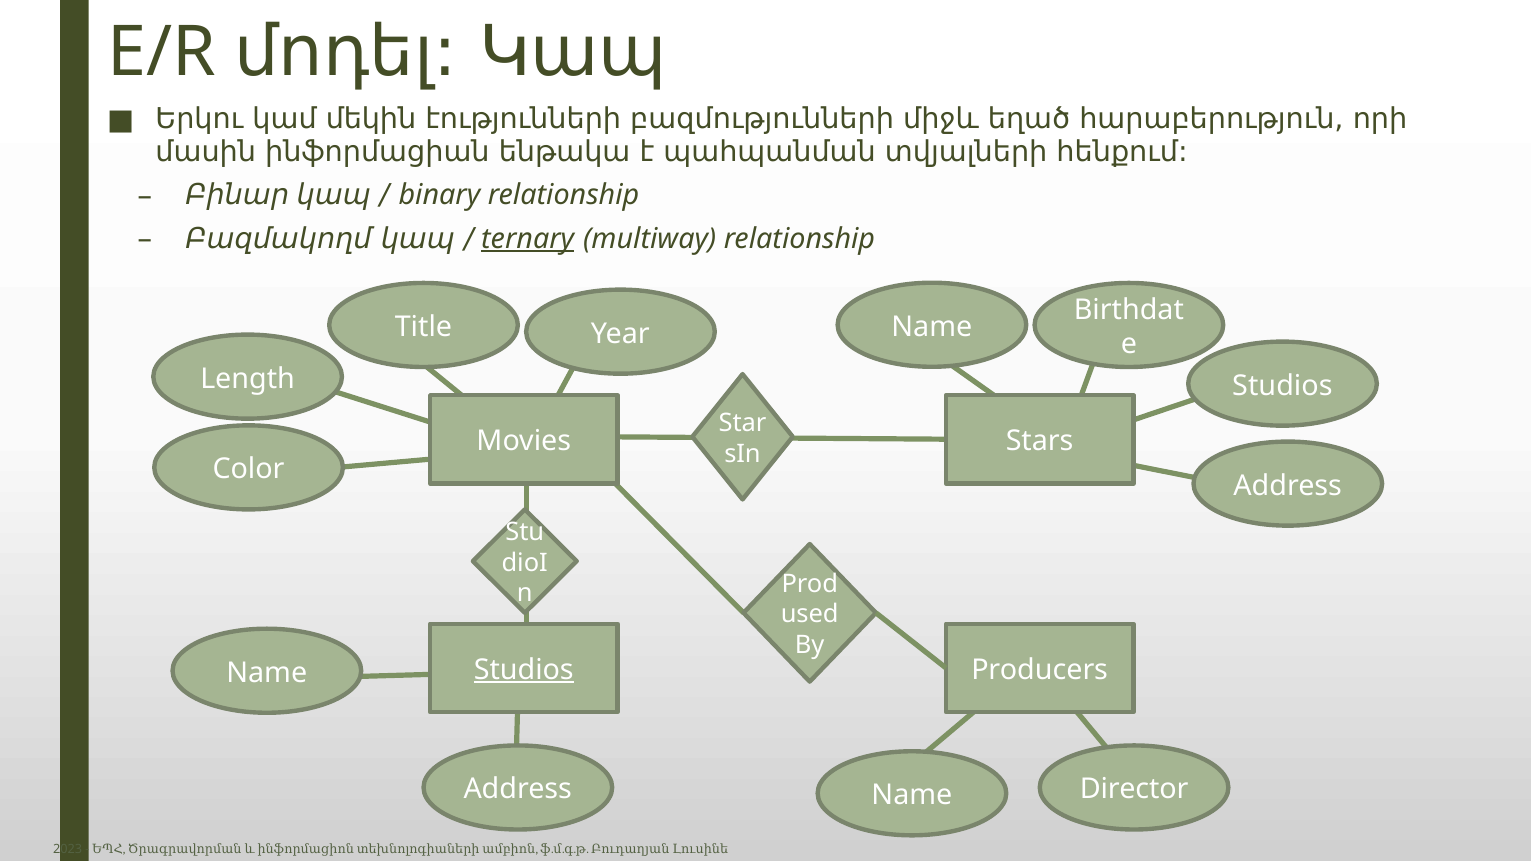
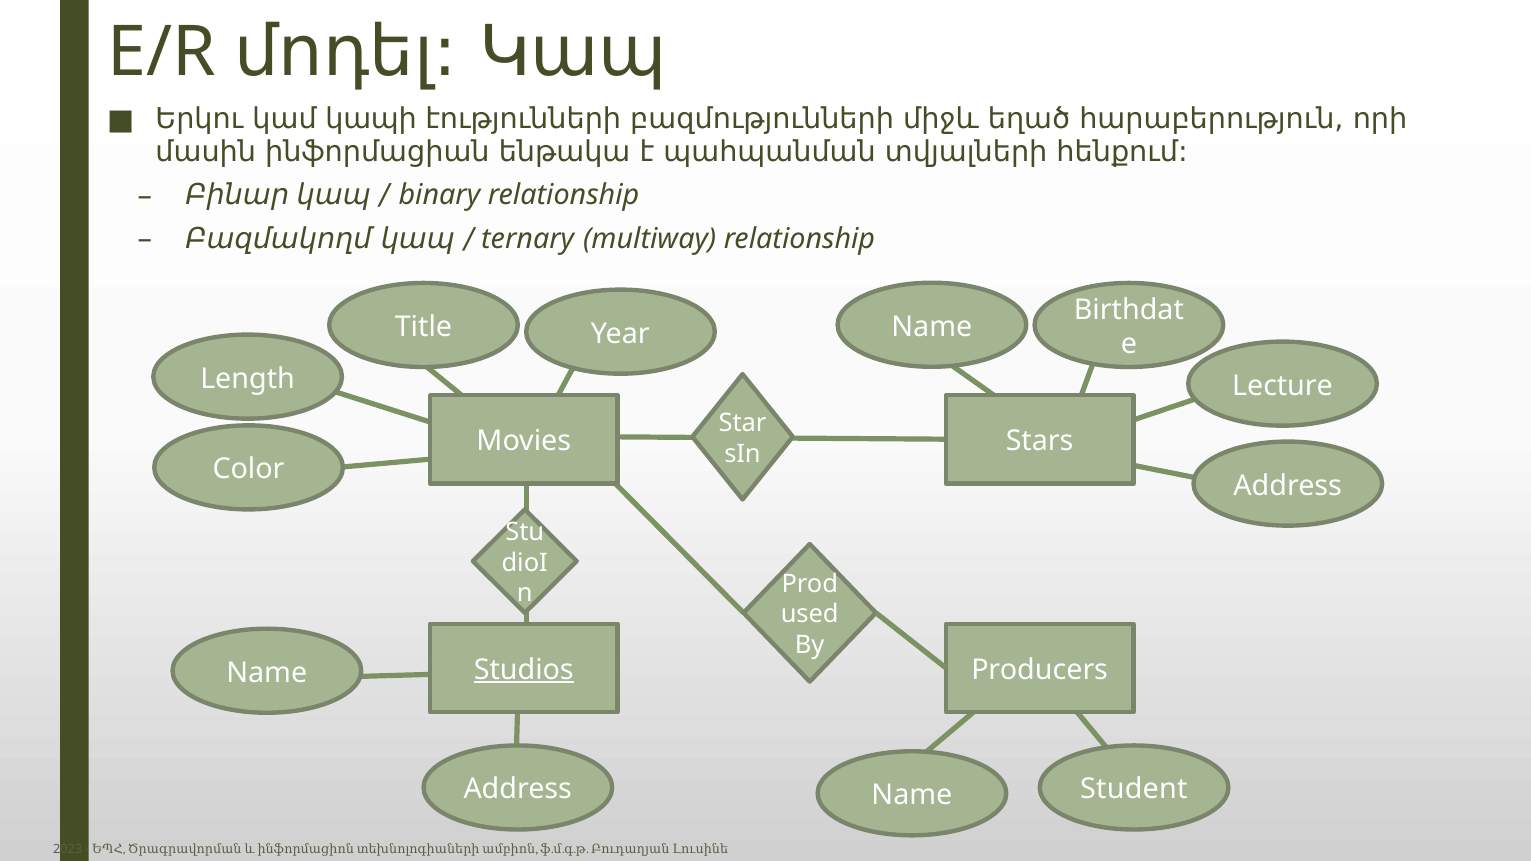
մեկին: մեկին -> կապի (371, 119)
ternary underline: present -> none (528, 239)
Studios: Studios -> Lecture (1282, 386)
Director: Director -> Student (1134, 790)
